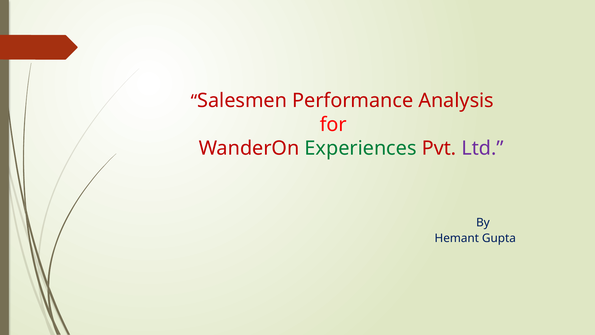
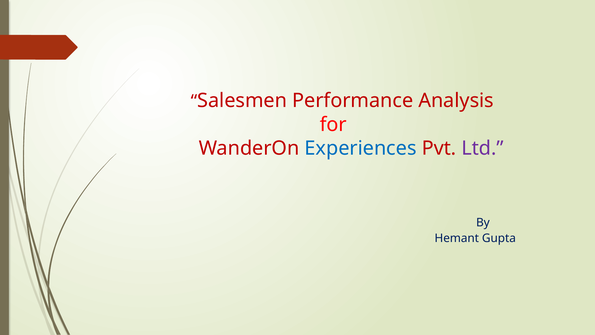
Experiences colour: green -> blue (361, 148)
